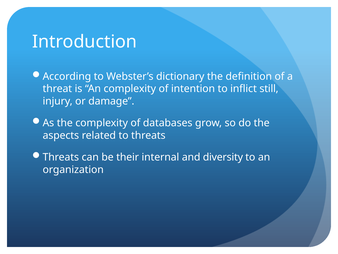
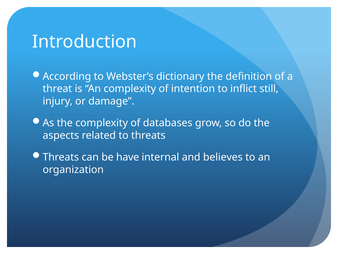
their: their -> have (128, 157)
diversity: diversity -> believes (223, 157)
